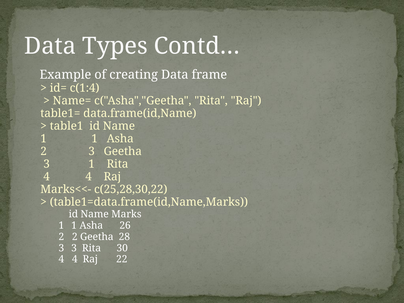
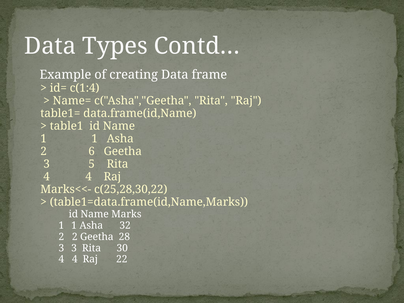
2 3: 3 -> 6 (92, 151)
3 1: 1 -> 5 (92, 164)
26: 26 -> 32 (125, 225)
